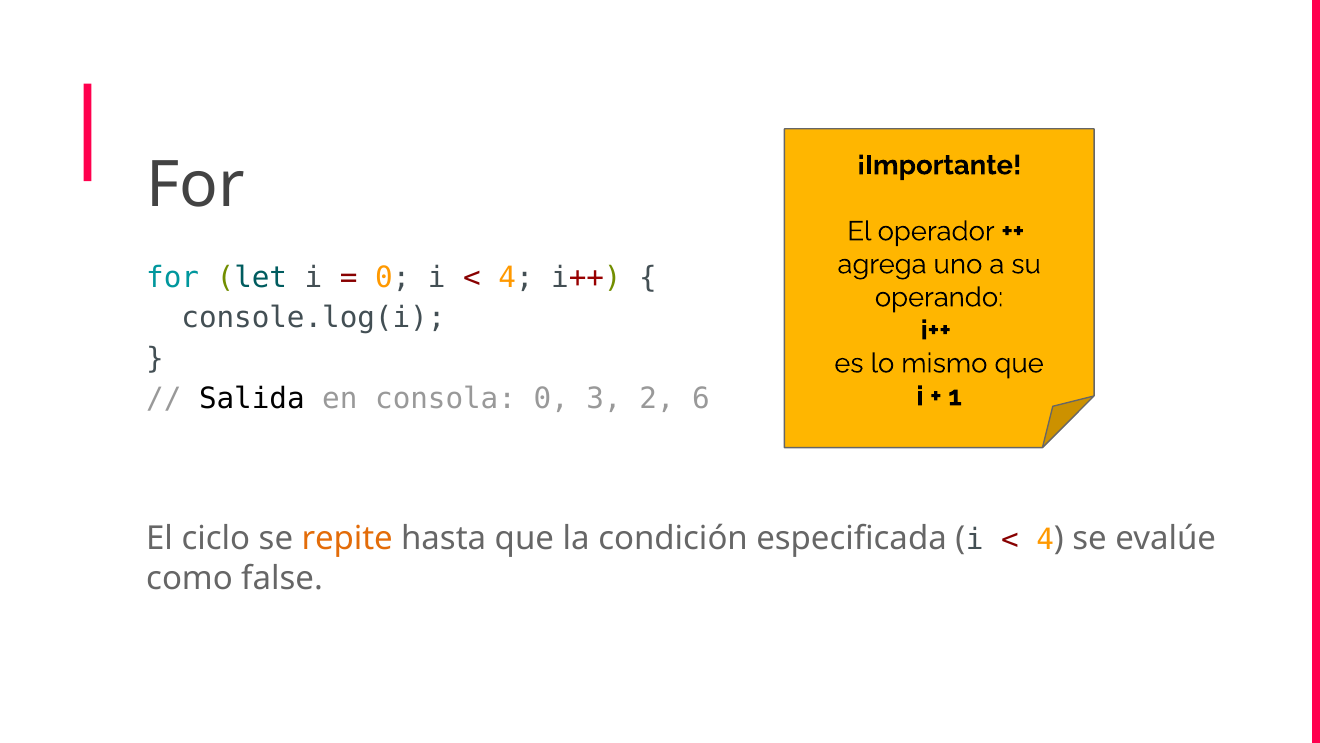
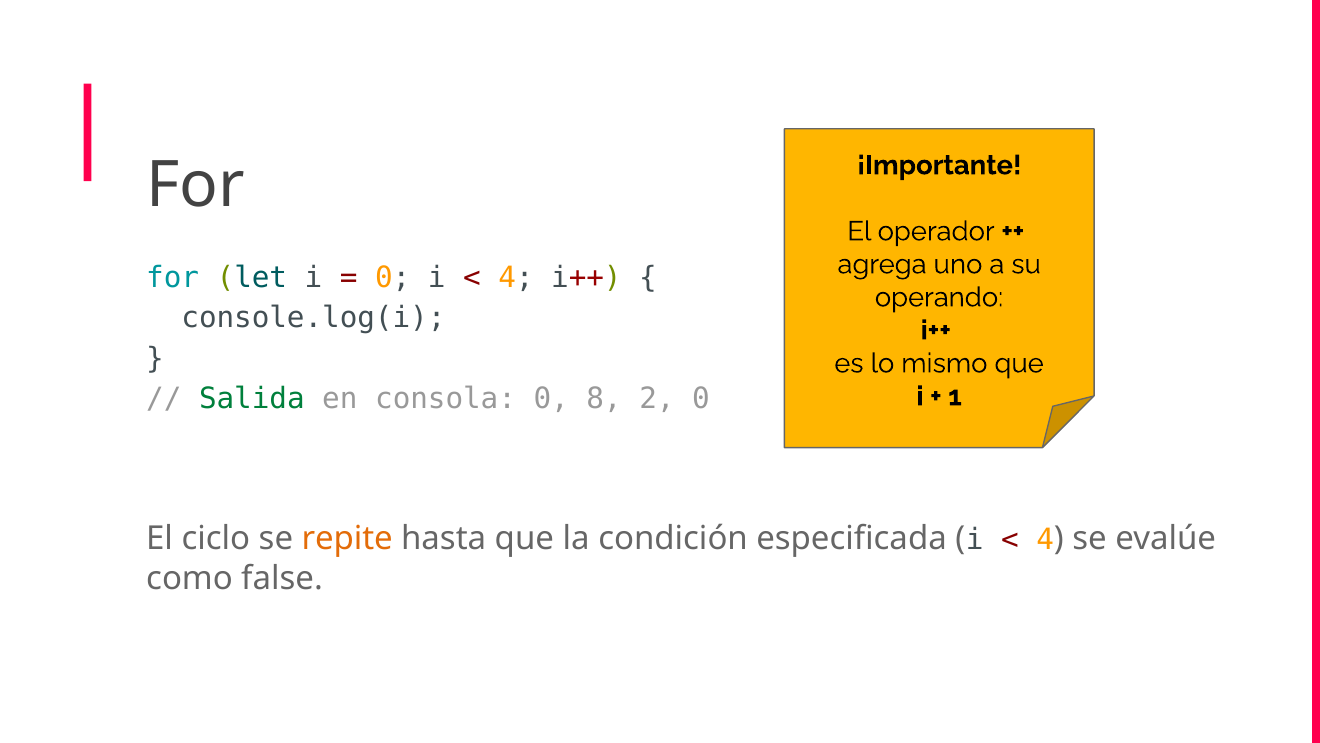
Salida colour: black -> green (252, 399)
3: 3 -> 8 (604, 399)
2 6: 6 -> 0 (701, 399)
